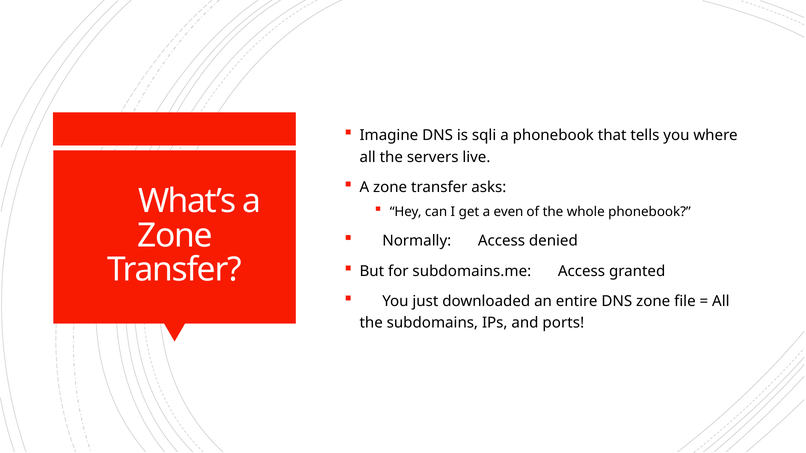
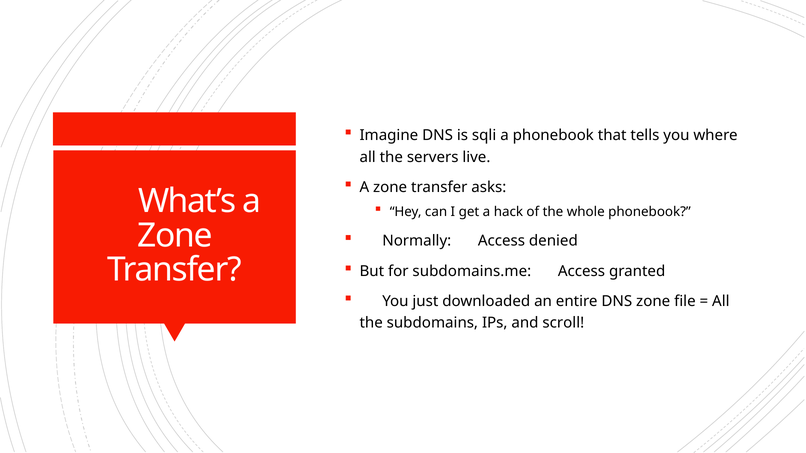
even: even -> hack (508, 212)
ports: ports -> scroll (563, 323)
